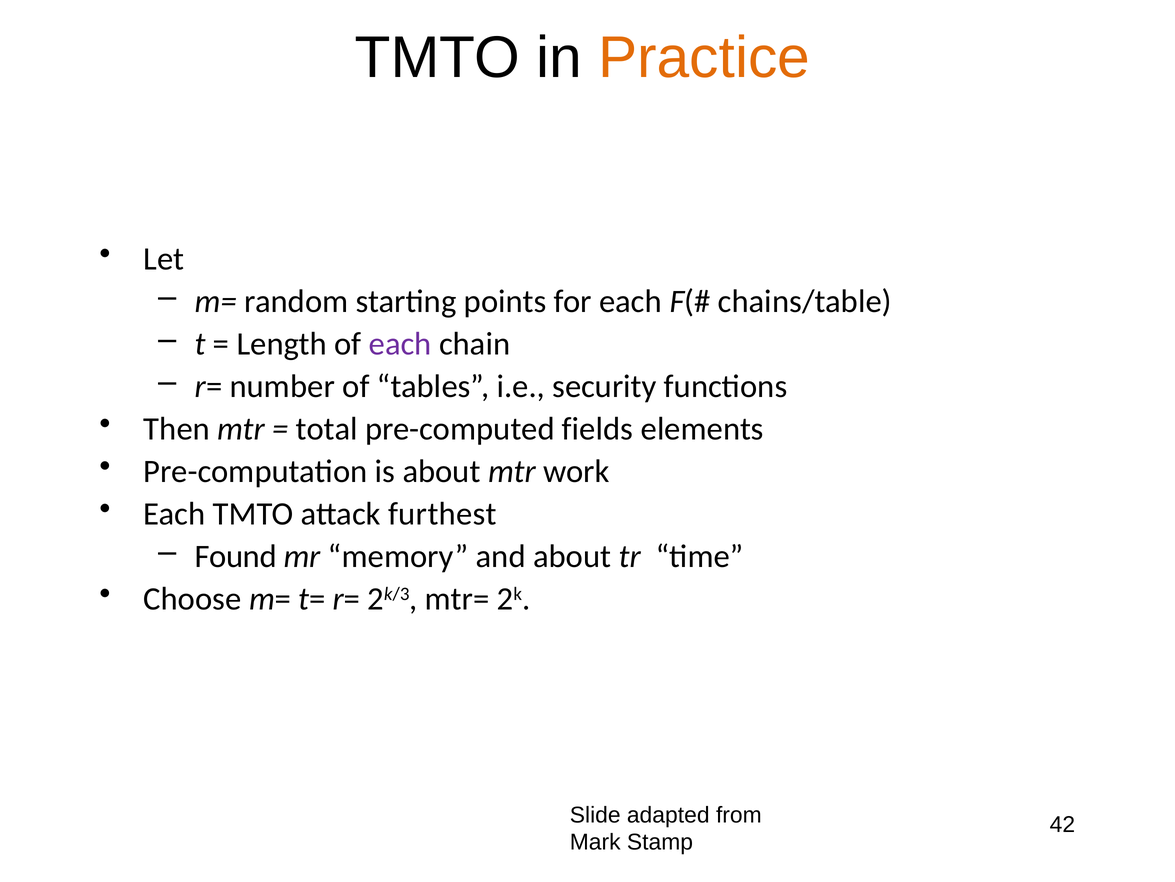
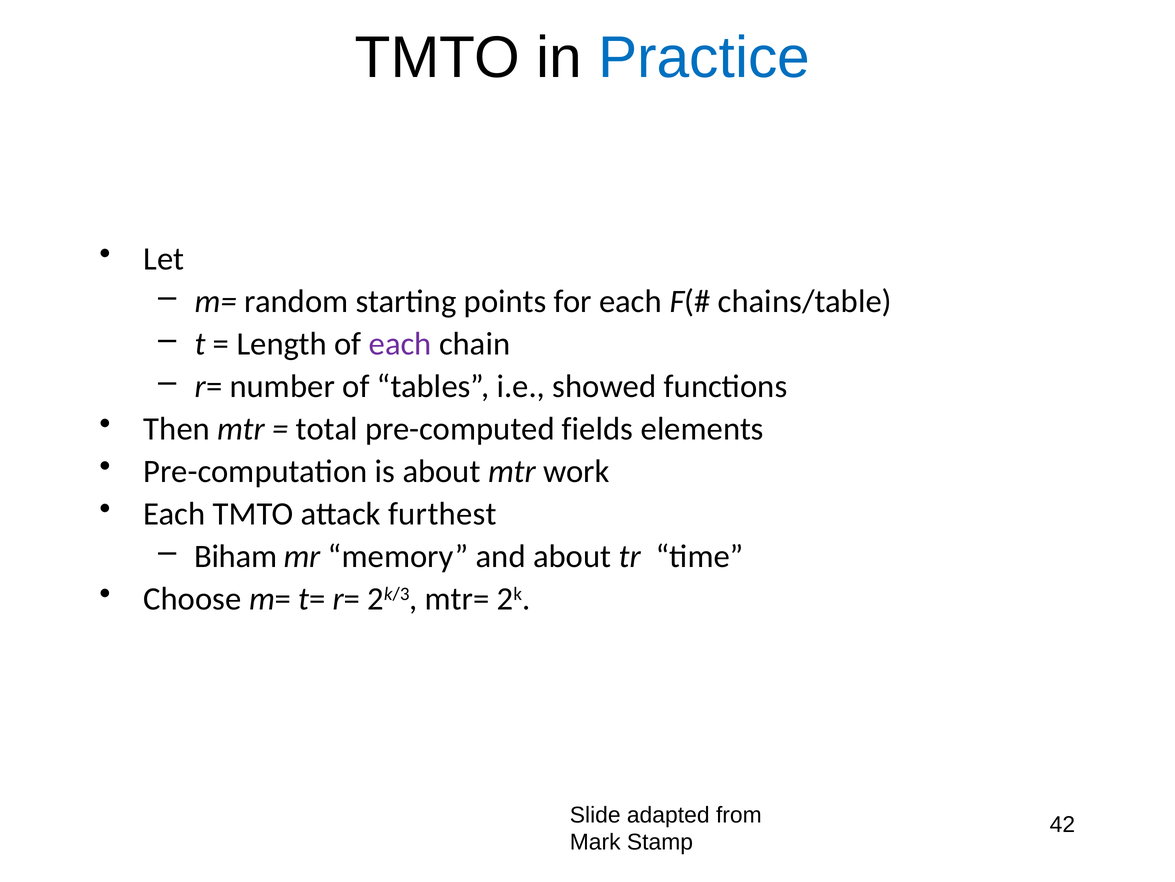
Practice colour: orange -> blue (704, 58)
security: security -> showed (604, 386)
Found: Found -> Biham (236, 556)
